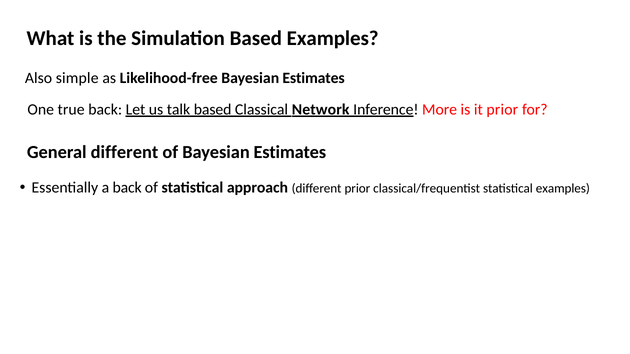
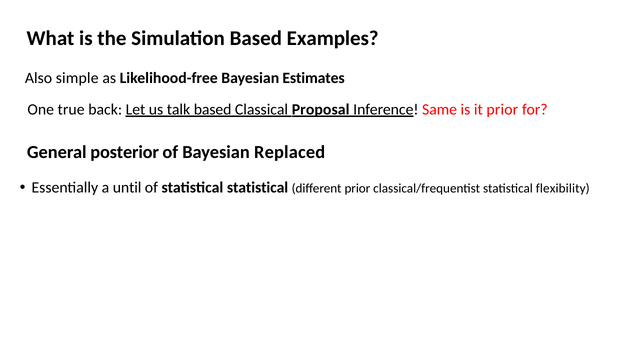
Network: Network -> Proposal (321, 110)
More: More -> Same (440, 110)
General different: different -> posterior (125, 152)
of Bayesian Estimates: Estimates -> Replaced (290, 152)
a back: back -> until (127, 188)
statistical approach: approach -> statistical (258, 188)
statistical examples: examples -> flexibility (563, 189)
